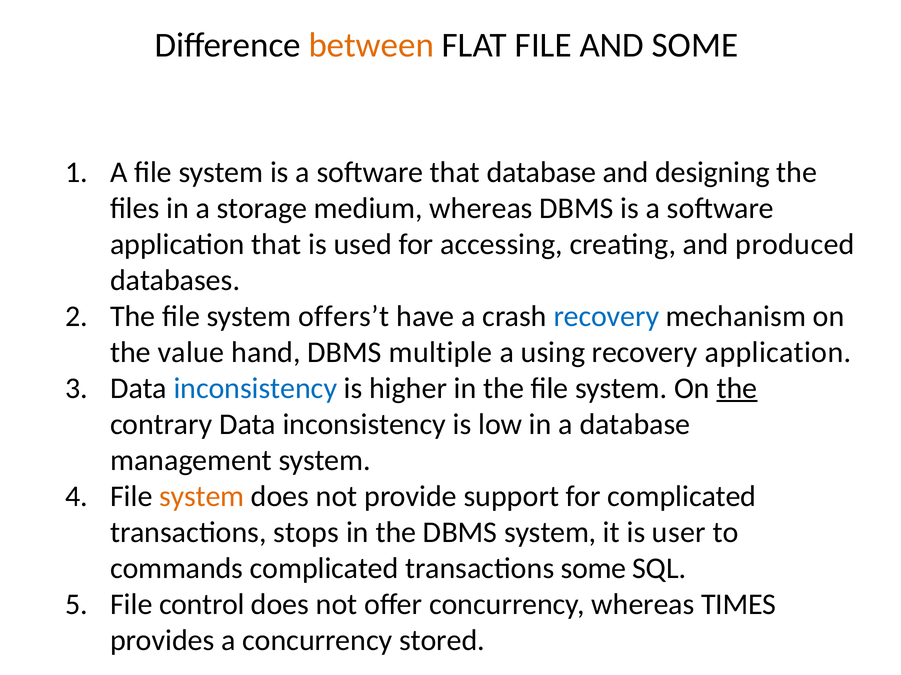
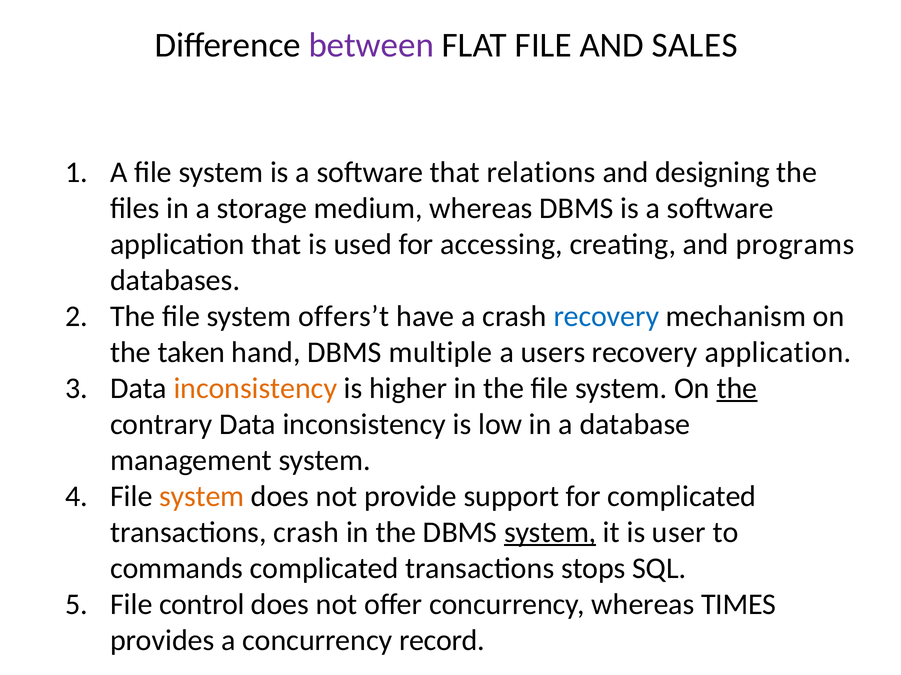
between colour: orange -> purple (371, 45)
AND SOME: SOME -> SALES (695, 45)
that database: database -> relations (541, 172)
produced: produced -> programs (795, 244)
value: value -> taken (191, 353)
using: using -> users (553, 353)
inconsistency colour: blue -> orange (255, 389)
transactions stops: stops -> crash (306, 533)
system underline: none -> present (550, 533)
transactions some: some -> stops (593, 569)
stored: stored -> record (442, 641)
